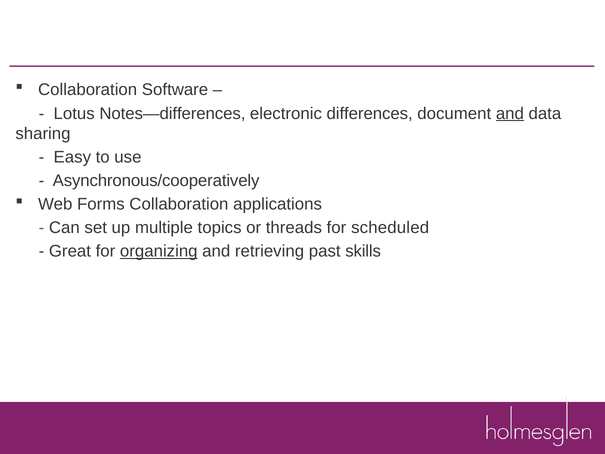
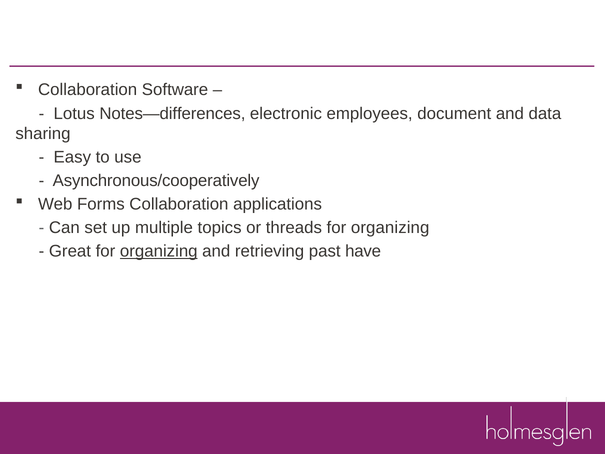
differences: differences -> employees (370, 113)
and underline: present -> none (510, 113)
threads for scheduled: scheduled -> organizing (390, 228)
skills: skills -> have (363, 251)
